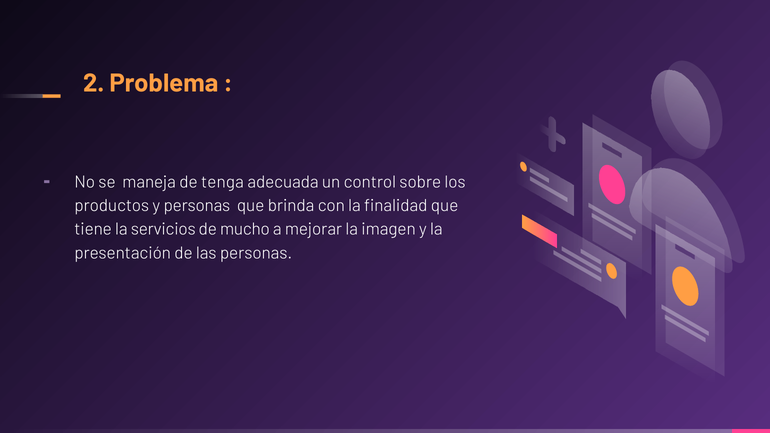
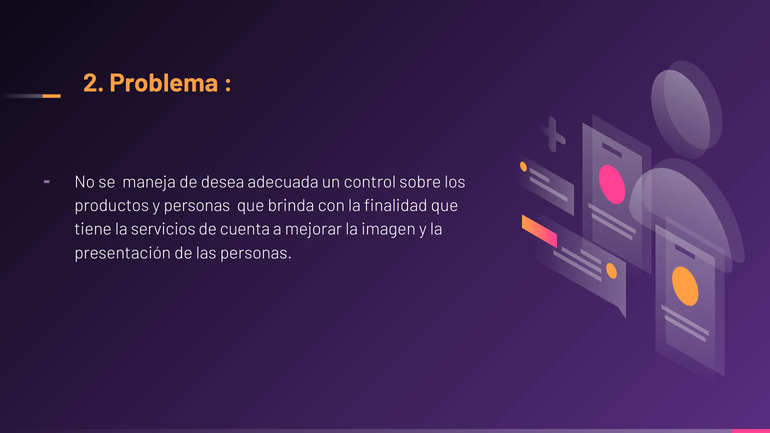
tenga: tenga -> desea (223, 182)
mucho: mucho -> cuenta (245, 229)
